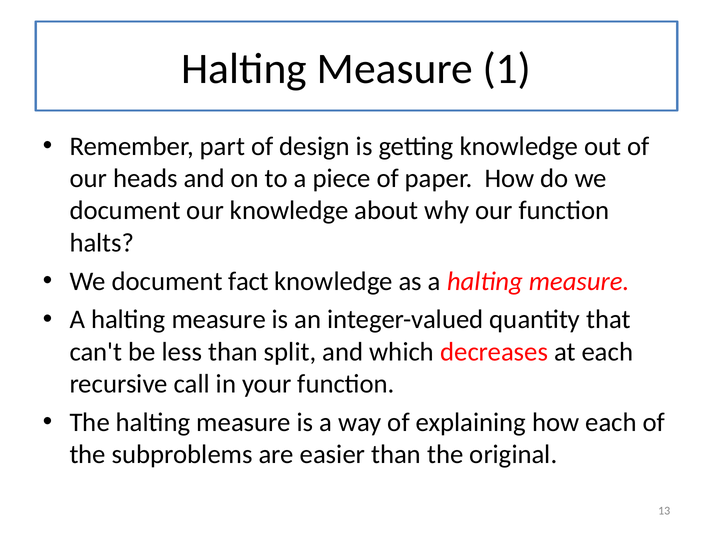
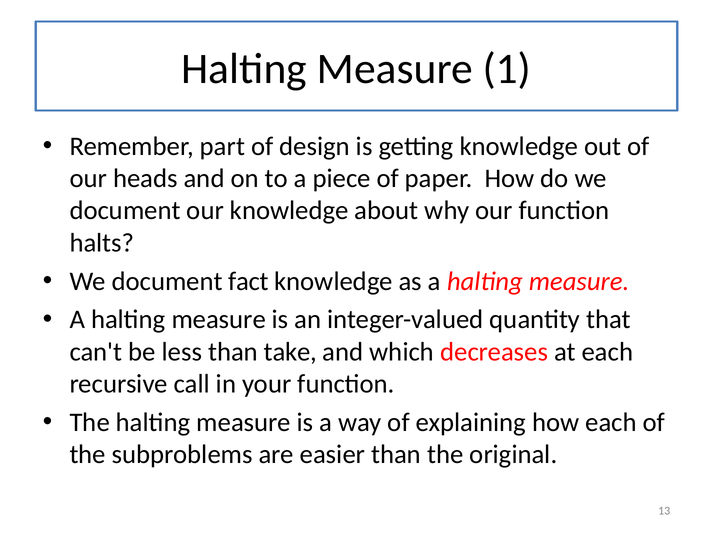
split: split -> take (290, 352)
